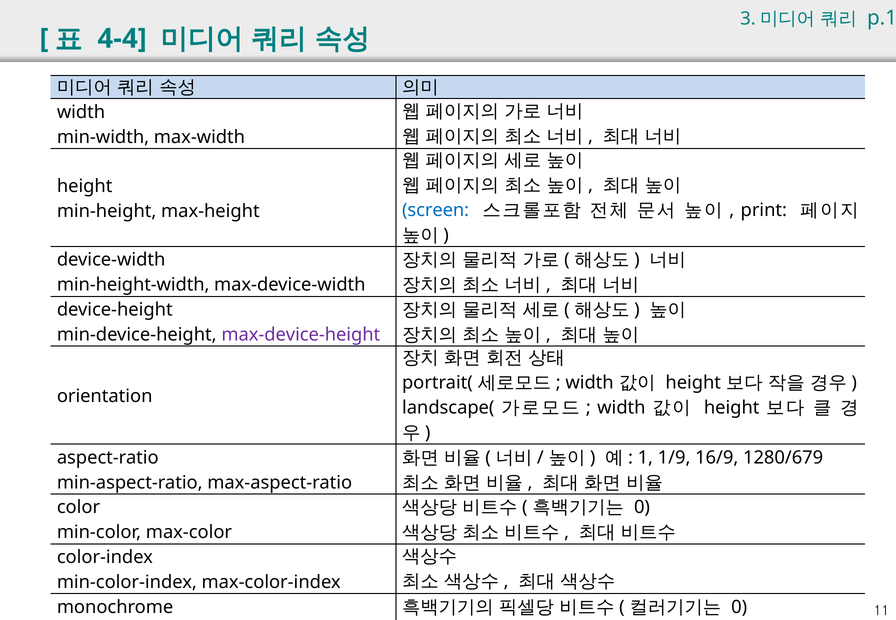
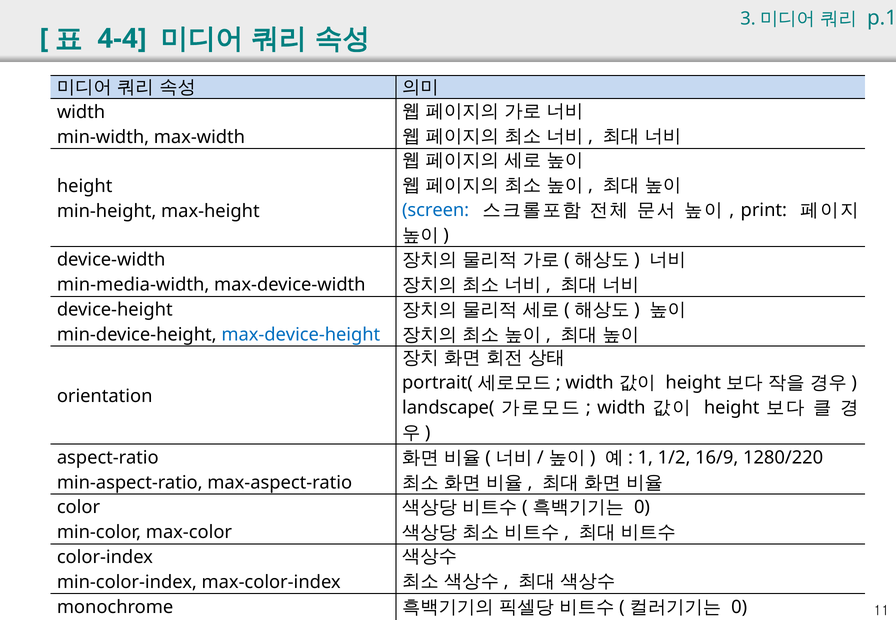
min-height-width: min-height-width -> min-media-width (133, 285)
max-device-height colour: purple -> blue (301, 335)
1/9: 1/9 -> 1/2 (674, 458)
1280/679: 1280/679 -> 1280/220 (783, 458)
